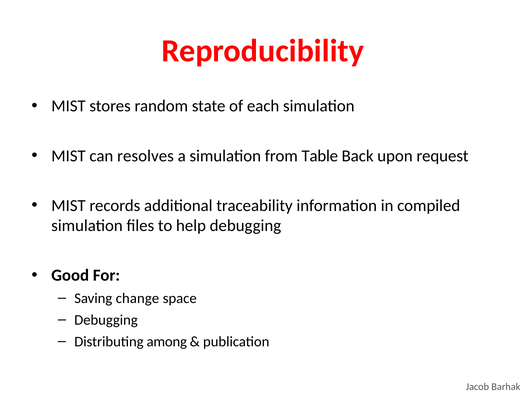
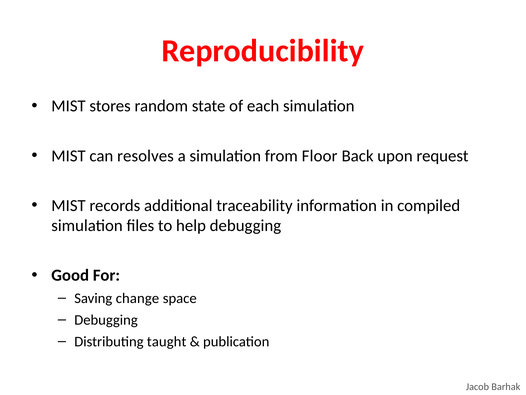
Table: Table -> Floor (320, 156)
among: among -> taught (167, 341)
